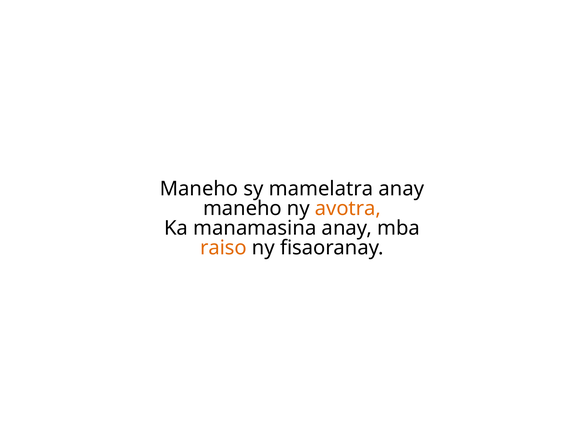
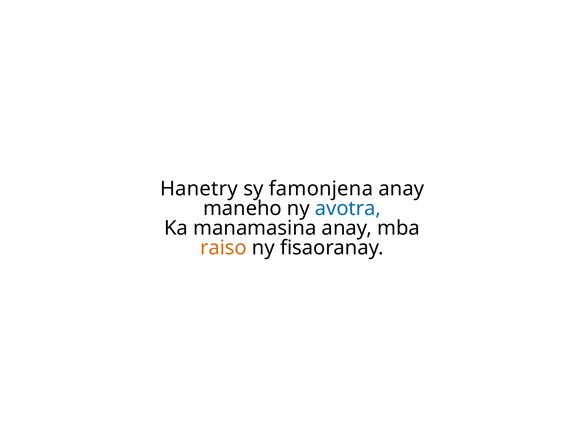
Maneho: Maneho -> Hanetry (199, 189)
mamelatra: mamelatra -> famonjena (321, 189)
avotra colour: orange -> blue (348, 208)
